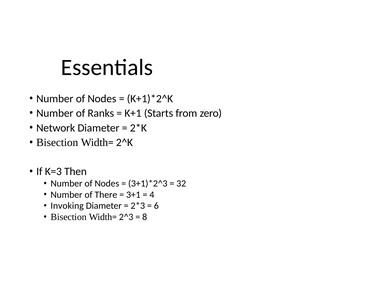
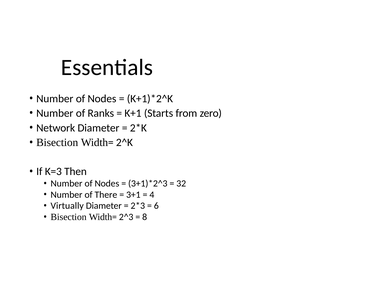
Invoking: Invoking -> Virtually (67, 206)
